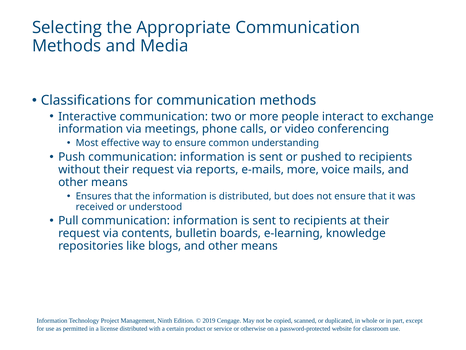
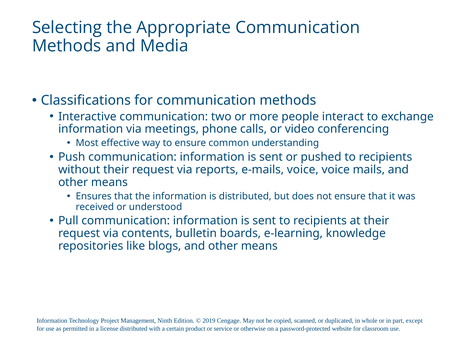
e-mails more: more -> voice (303, 169)
